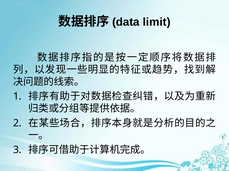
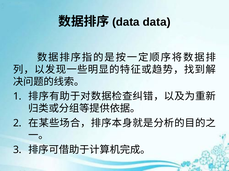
limit: limit -> data (157, 22)
